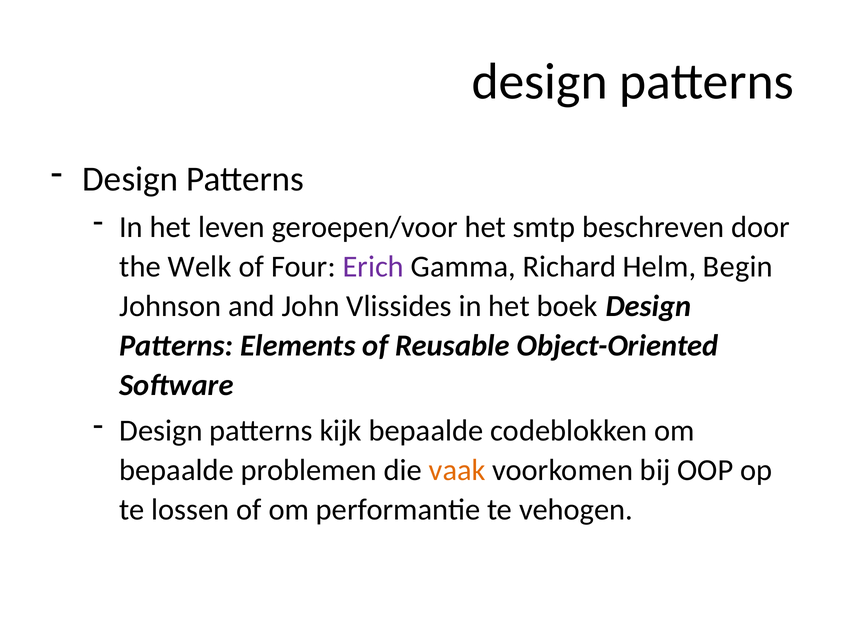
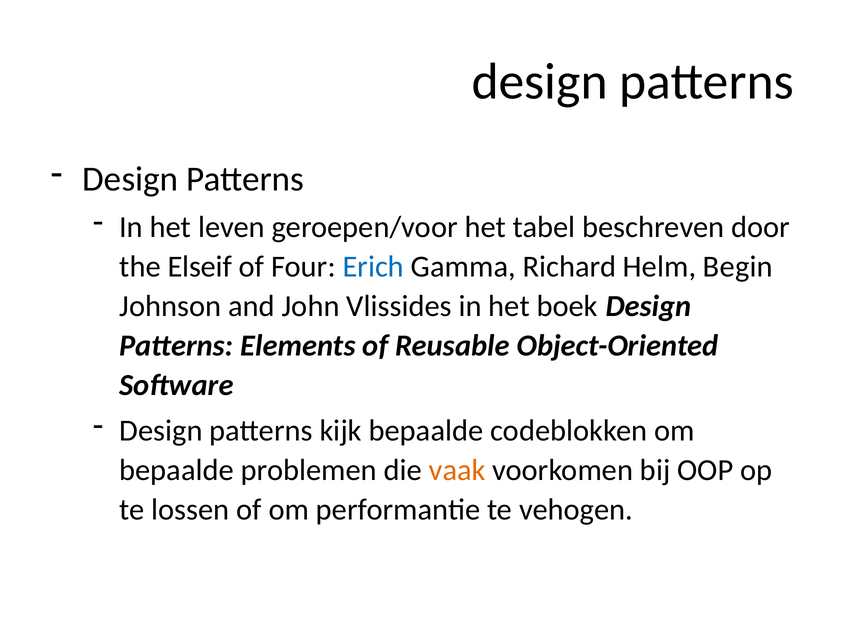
smtp: smtp -> tabel (544, 227)
Welk: Welk -> Elseif (200, 267)
Erich colour: purple -> blue (373, 267)
